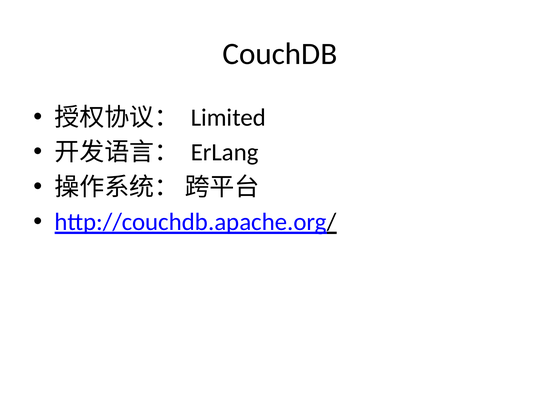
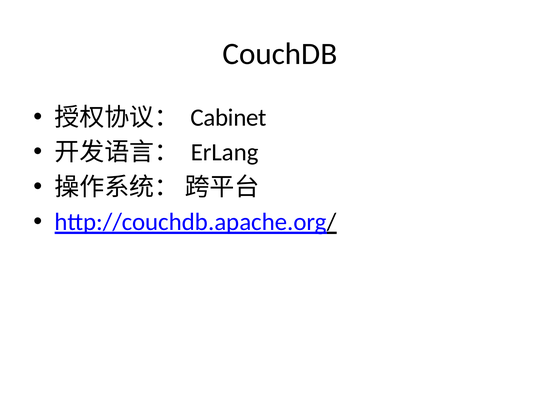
Limited: Limited -> Cabinet (228, 117)
